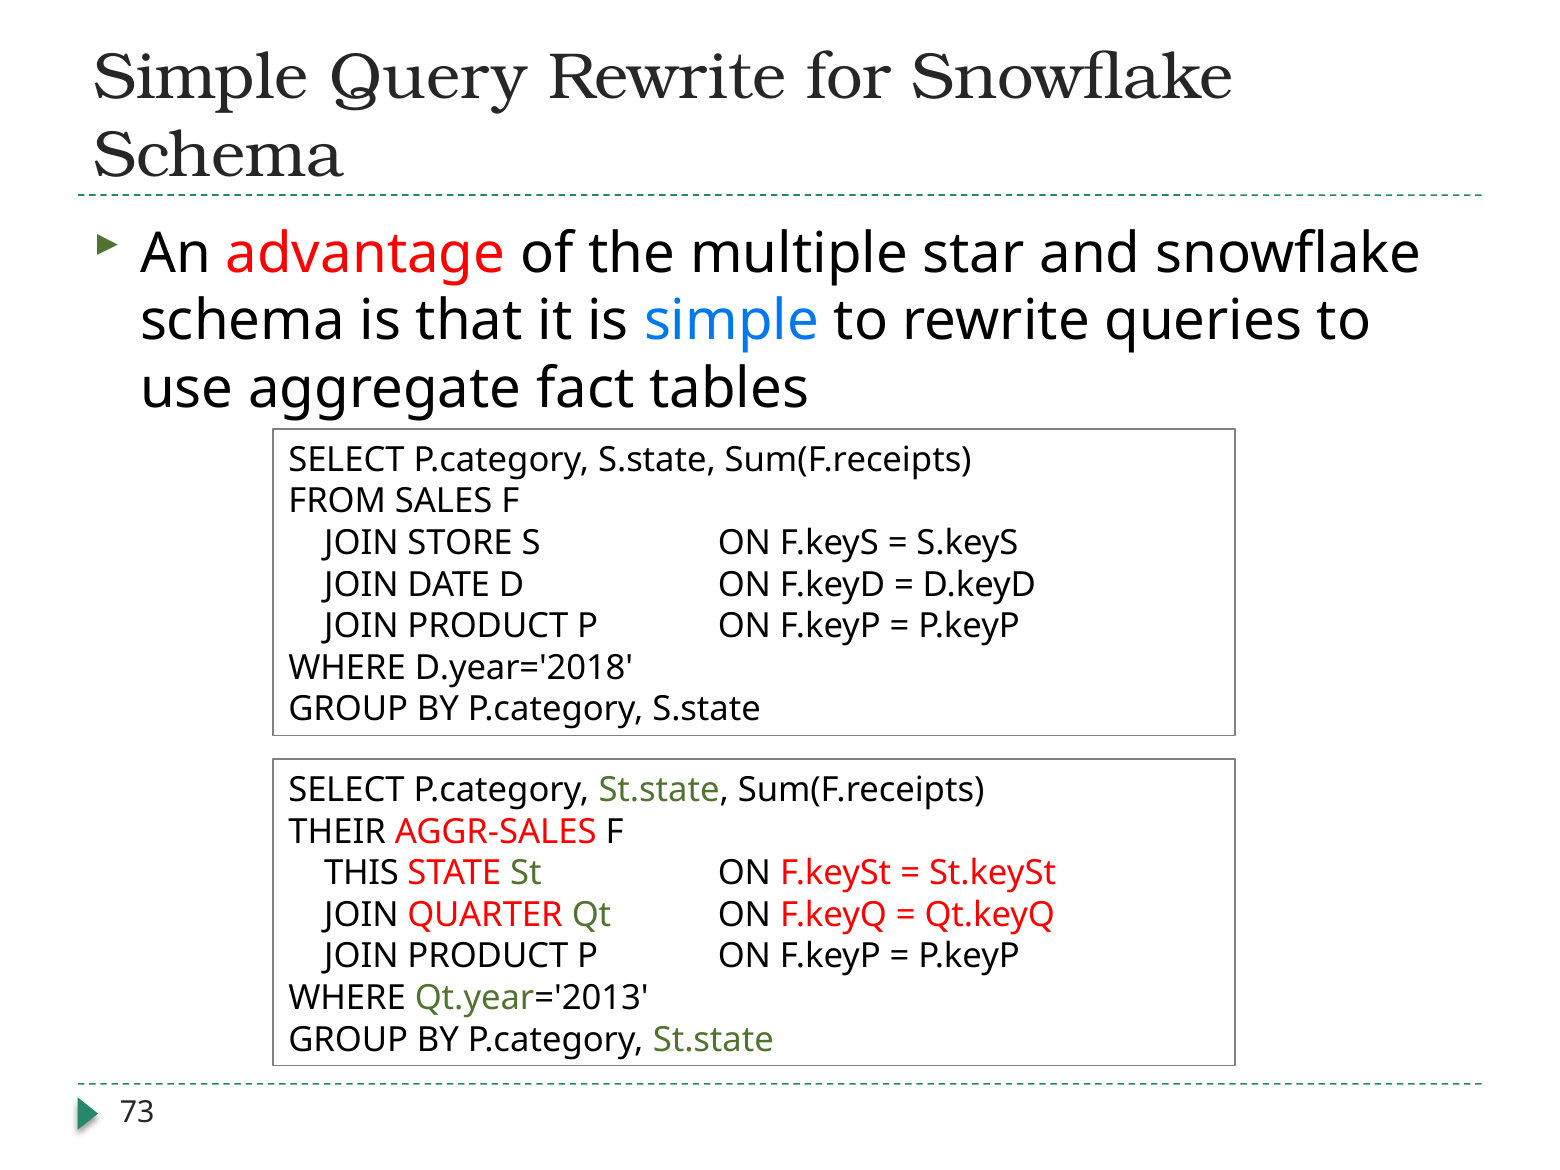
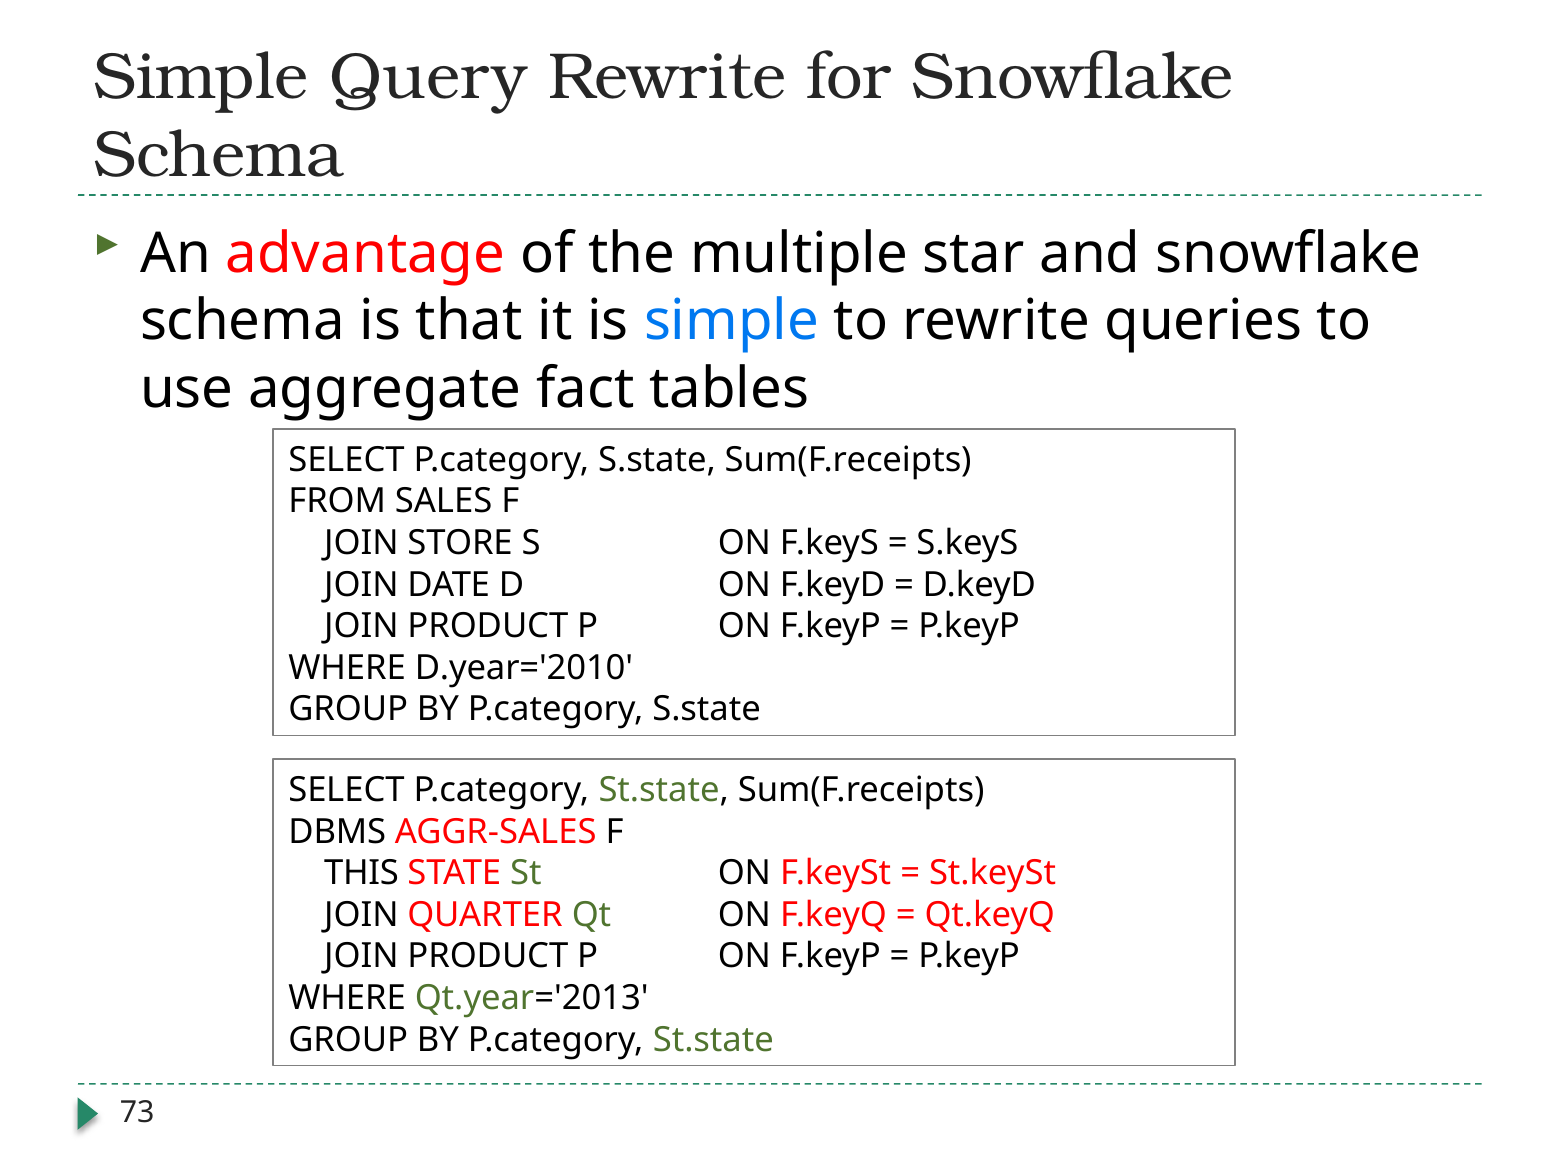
D.year='2018: D.year='2018 -> D.year='2010 (524, 668)
THEIR: THEIR -> DBMS (337, 832)
